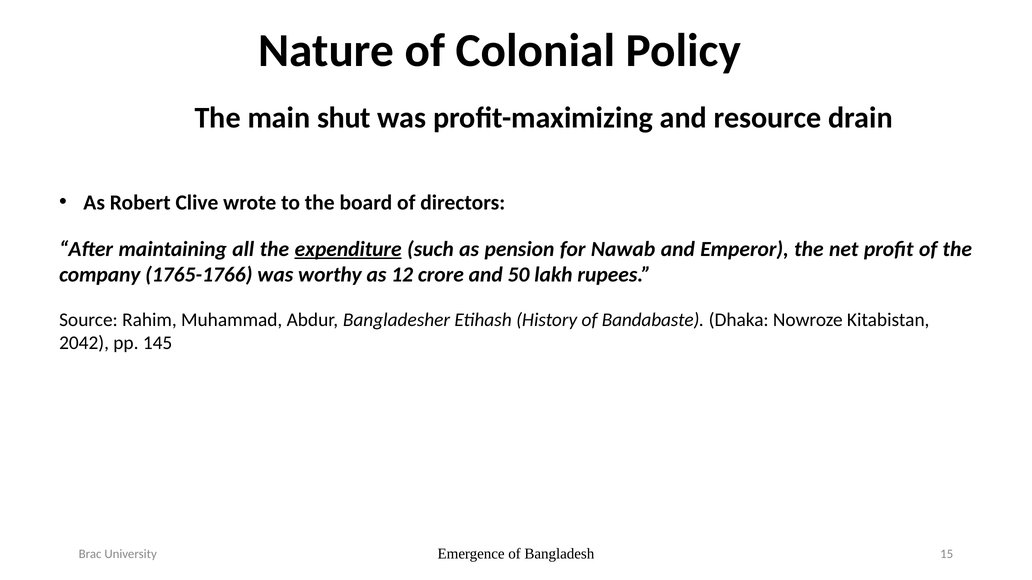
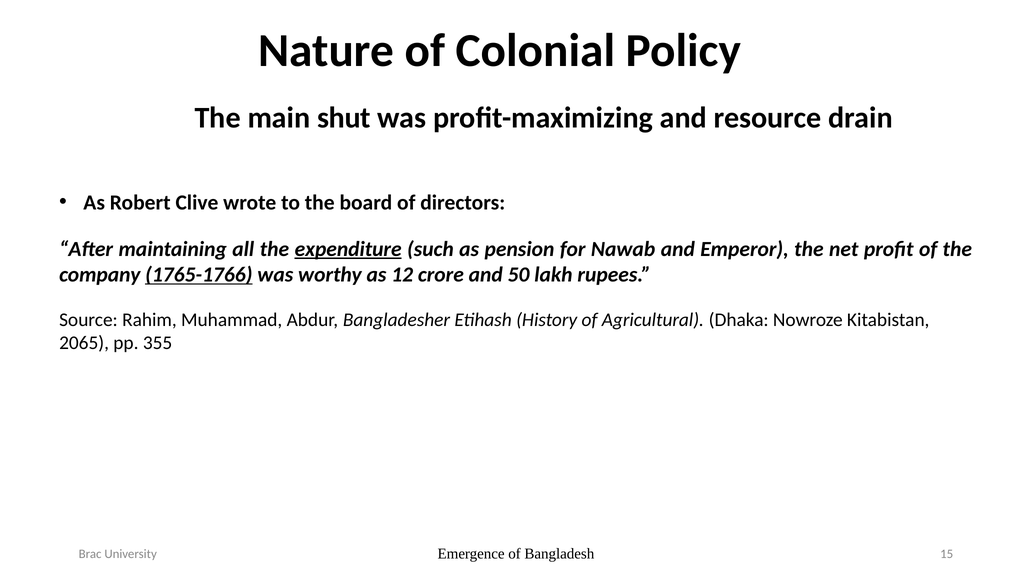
1765-1766 underline: none -> present (199, 275)
Bandabaste: Bandabaste -> Agricultural (653, 320)
2042: 2042 -> 2065 (84, 343)
145: 145 -> 355 (158, 343)
